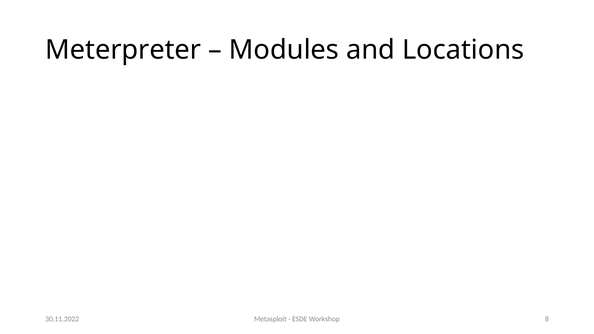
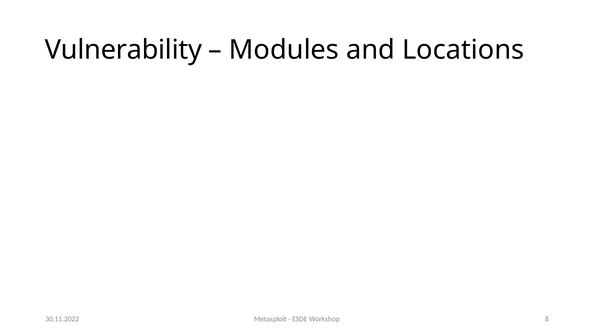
Meterpreter: Meterpreter -> Vulnerability (123, 50)
